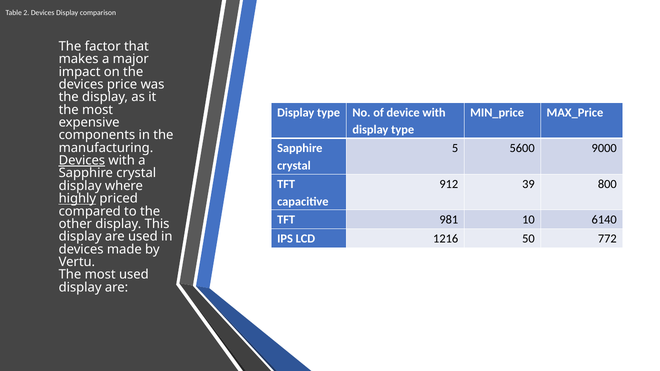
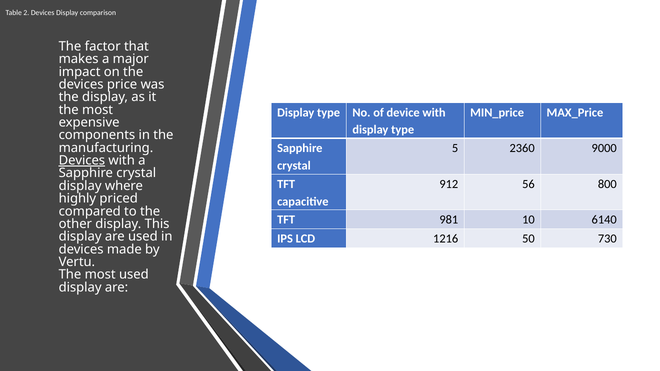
5600: 5600 -> 2360 (522, 148)
39: 39 -> 56 (528, 184)
highly underline: present -> none (77, 199)
772: 772 -> 730 (607, 239)
